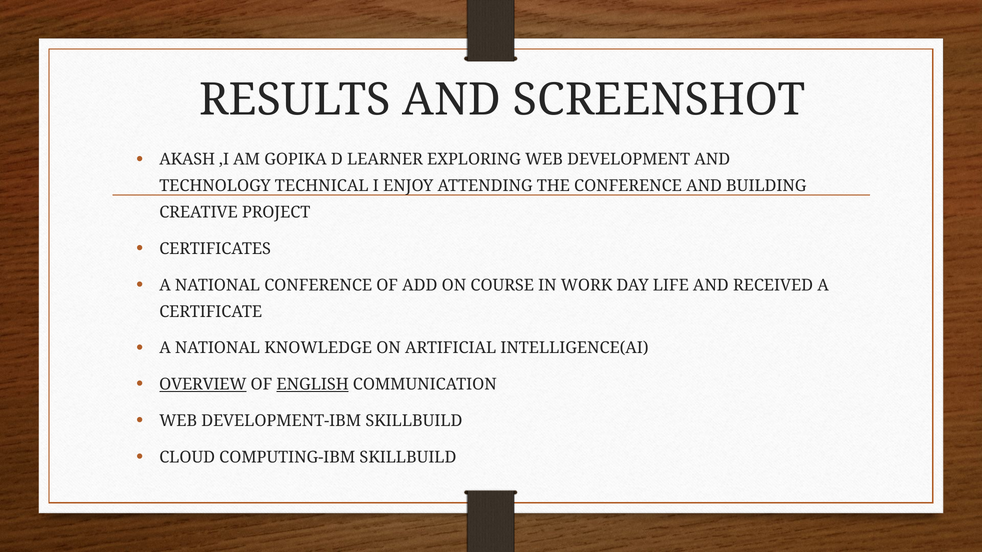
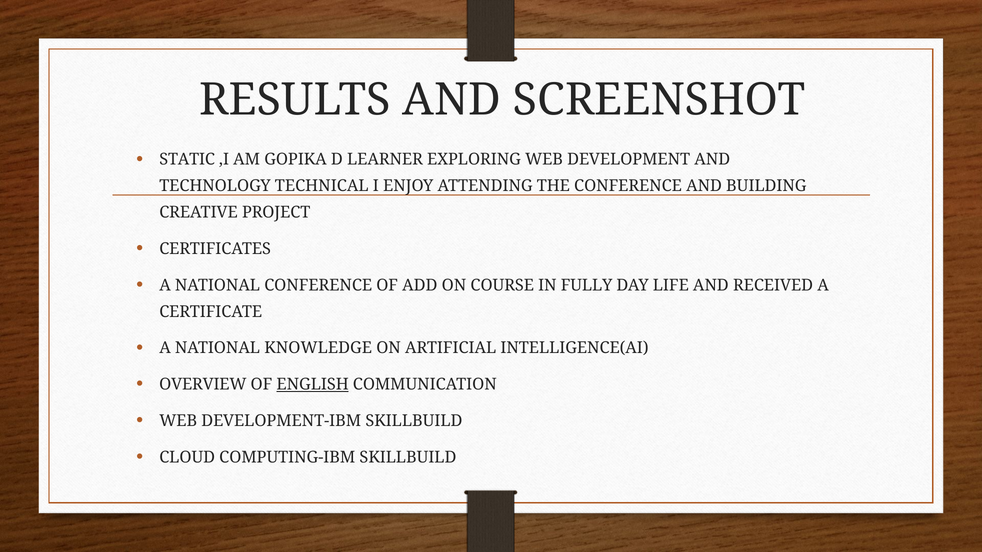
AKASH: AKASH -> STATIC (187, 160)
WORK: WORK -> FULLY (587, 285)
OVERVIEW underline: present -> none (203, 385)
